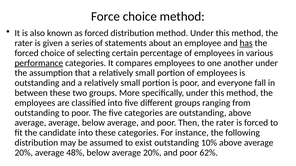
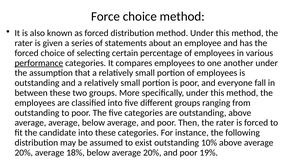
has underline: present -> none (246, 43)
48%: 48% -> 18% (75, 153)
62%: 62% -> 19% (209, 153)
